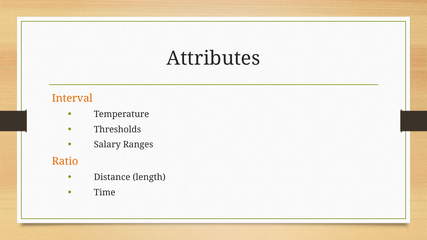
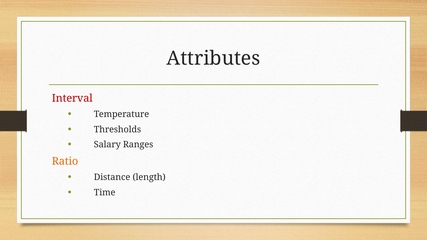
Interval colour: orange -> red (72, 98)
